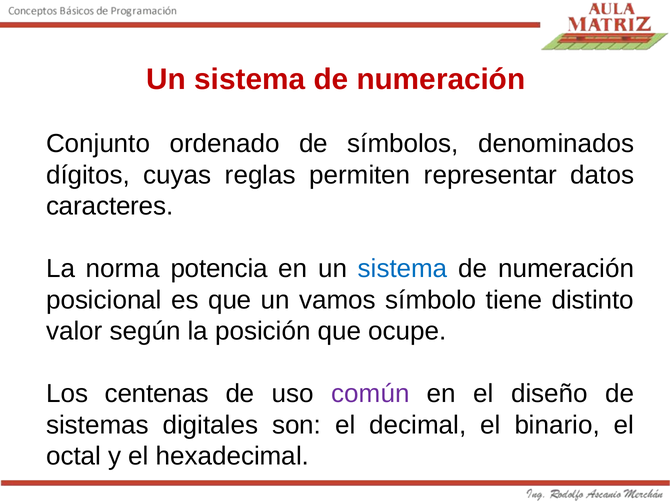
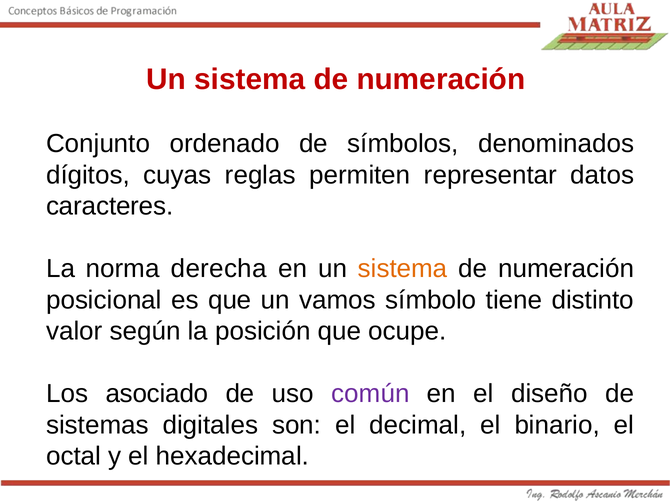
potencia: potencia -> derecha (219, 269)
sistema colour: blue -> orange (403, 269)
centenas: centenas -> asociado (157, 394)
